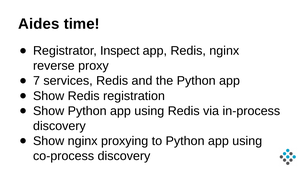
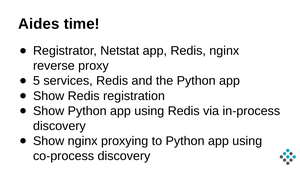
Inspect: Inspect -> Netstat (120, 51)
7: 7 -> 5 (36, 81)
